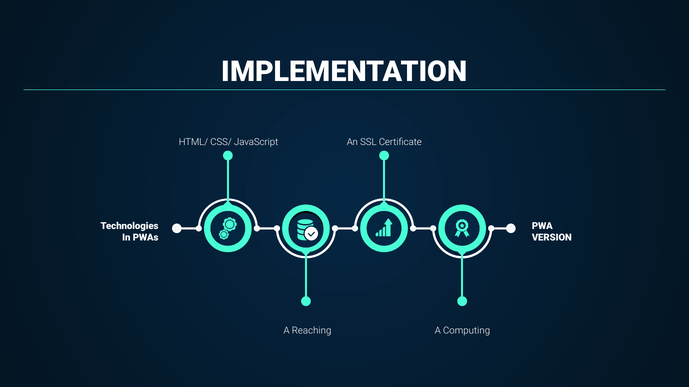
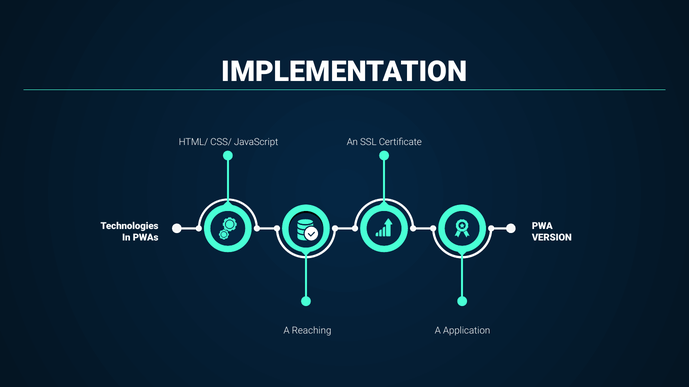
Computing: Computing -> Application (467, 331)
